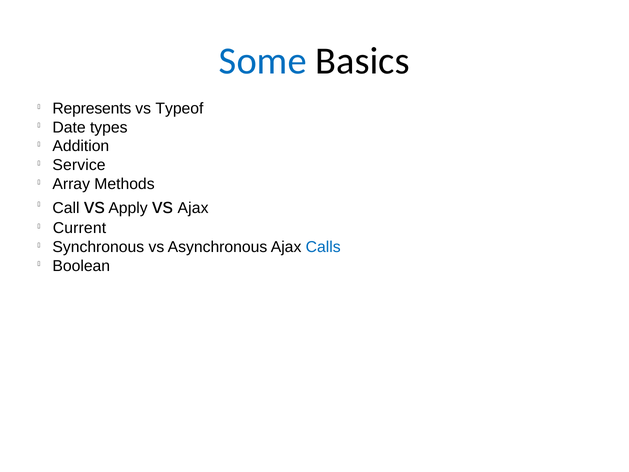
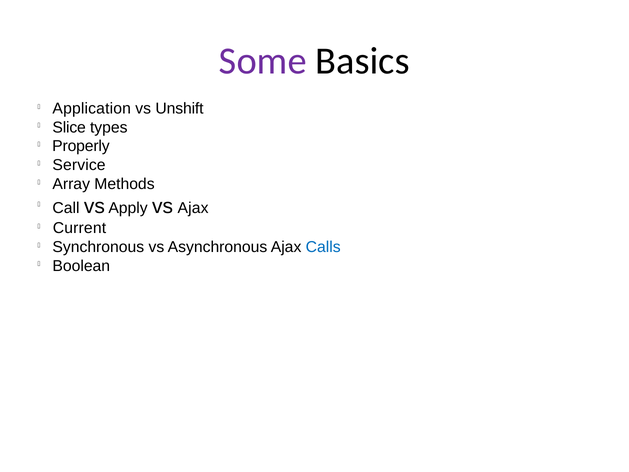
Some colour: blue -> purple (263, 61)
Represents: Represents -> Application (92, 108)
Typeof: Typeof -> Unshift (180, 108)
Date: Date -> Slice (69, 127)
Addition: Addition -> Properly (81, 146)
